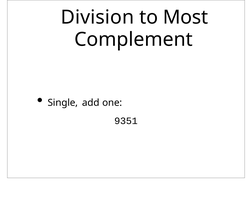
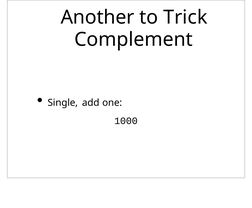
Division: Division -> Another (98, 17)
Most: Most -> Trick (185, 17)
9351: 9351 -> 1000 (126, 121)
